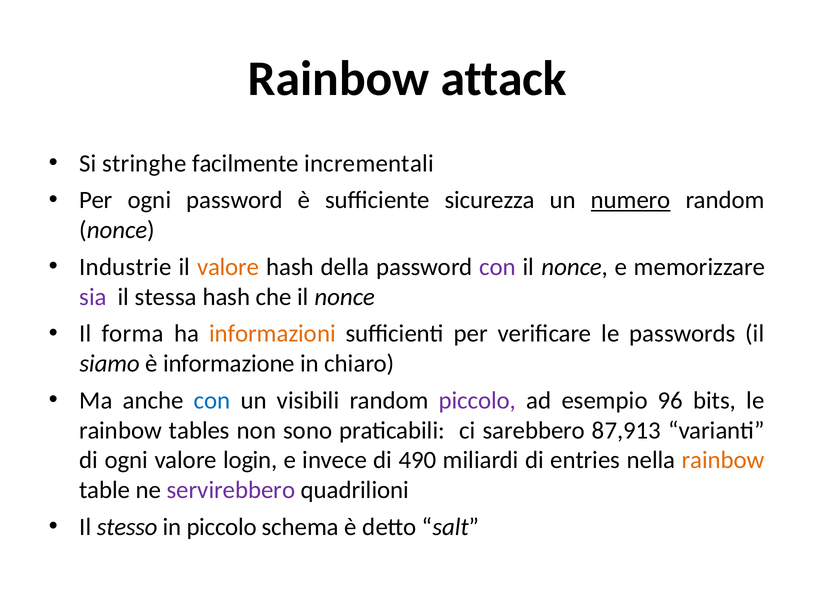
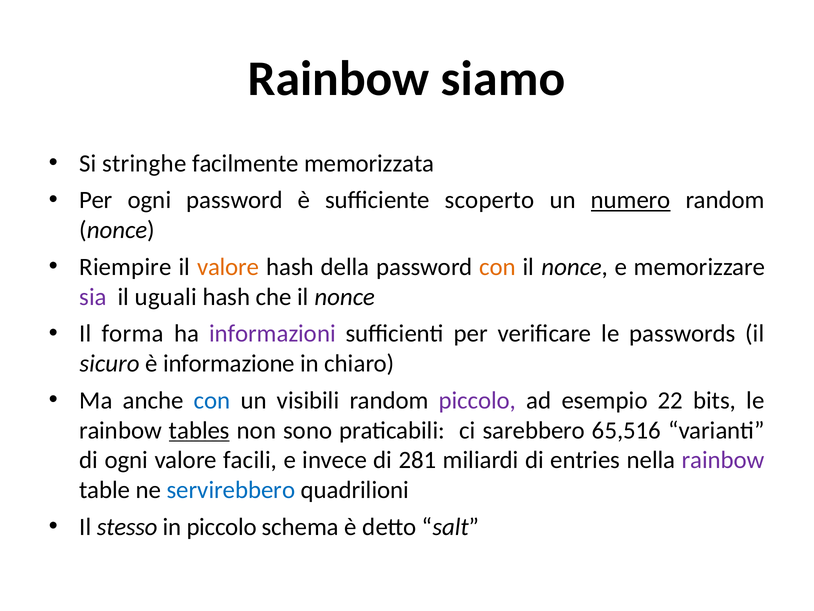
attack: attack -> siamo (503, 79)
incrementali: incrementali -> memorizzata (369, 163)
sicurezza: sicurezza -> scoperto (490, 200)
Industrie: Industrie -> Riempire (125, 267)
con colour: purple -> orange (498, 267)
stessa: stessa -> uguali (166, 297)
informazioni colour: orange -> purple (272, 333)
siamo: siamo -> sicuro (109, 363)
96: 96 -> 22 (670, 400)
tables underline: none -> present (199, 430)
87,913: 87,913 -> 65,516 (626, 430)
login: login -> facili (250, 460)
490: 490 -> 281 (418, 460)
rainbow colour: orange -> purple (723, 460)
servirebbero colour: purple -> blue (231, 490)
